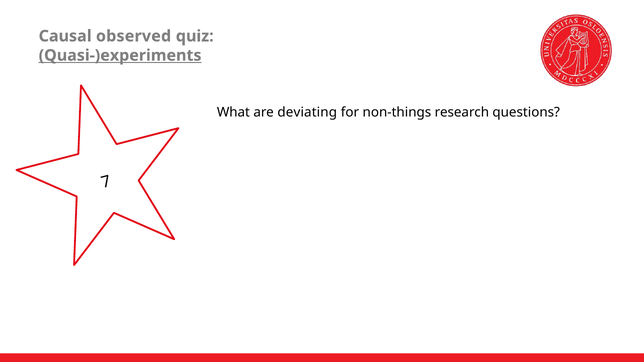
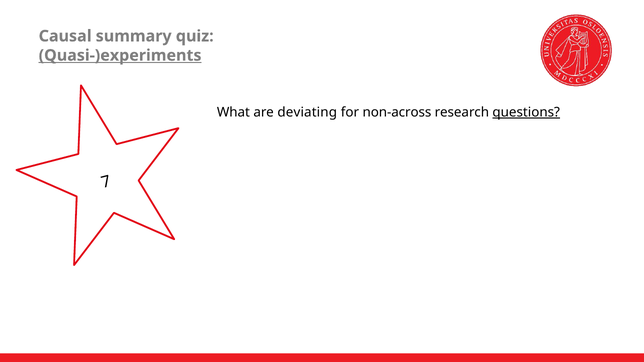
observed: observed -> summary (134, 36)
non-things: non-things -> non-across (397, 112)
questions underline: none -> present (526, 112)
